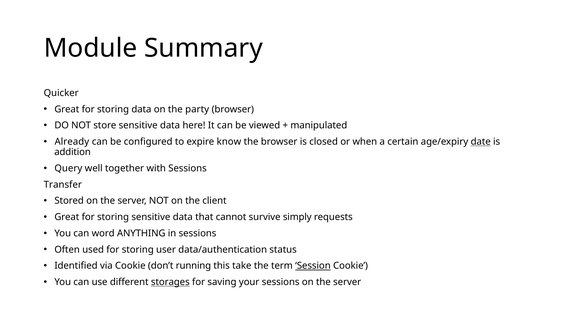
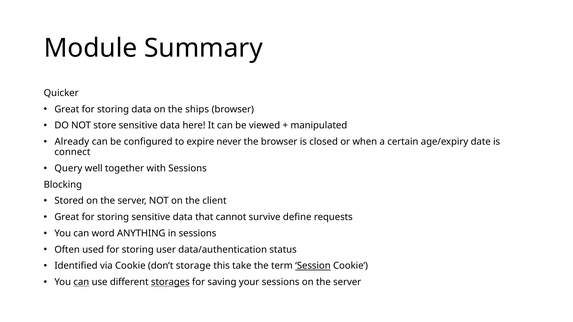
party: party -> ships (197, 109)
know: know -> never (229, 142)
date underline: present -> none (481, 142)
addition: addition -> connect (72, 152)
Transfer: Transfer -> Blocking (63, 185)
simply: simply -> define (297, 217)
running: running -> storage (193, 266)
can underline: none -> present (81, 282)
